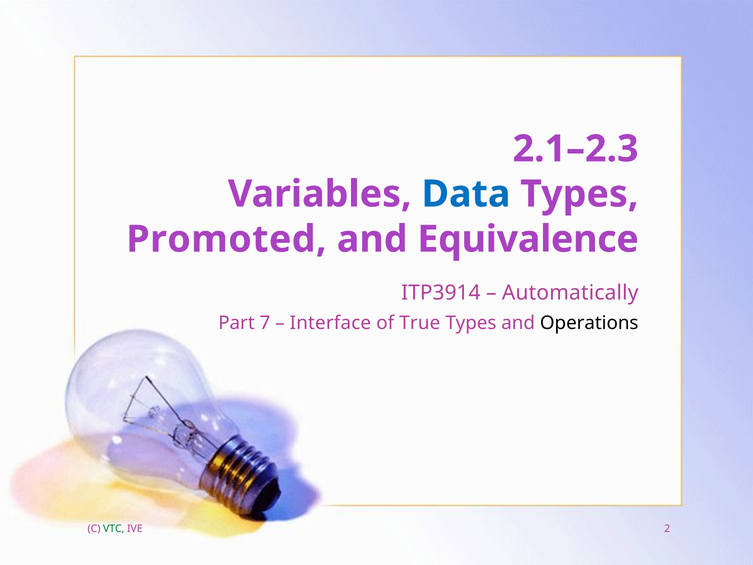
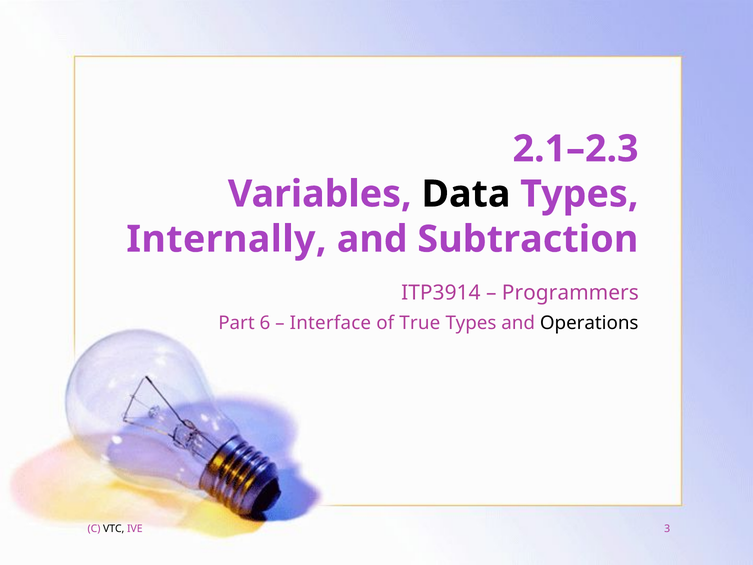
Data colour: blue -> black (466, 194)
Promoted: Promoted -> Internally (226, 239)
Equivalence: Equivalence -> Subtraction (528, 239)
Automatically: Automatically -> Programmers (570, 293)
7: 7 -> 6 (265, 323)
VTC colour: green -> black (114, 529)
2: 2 -> 3 (667, 529)
